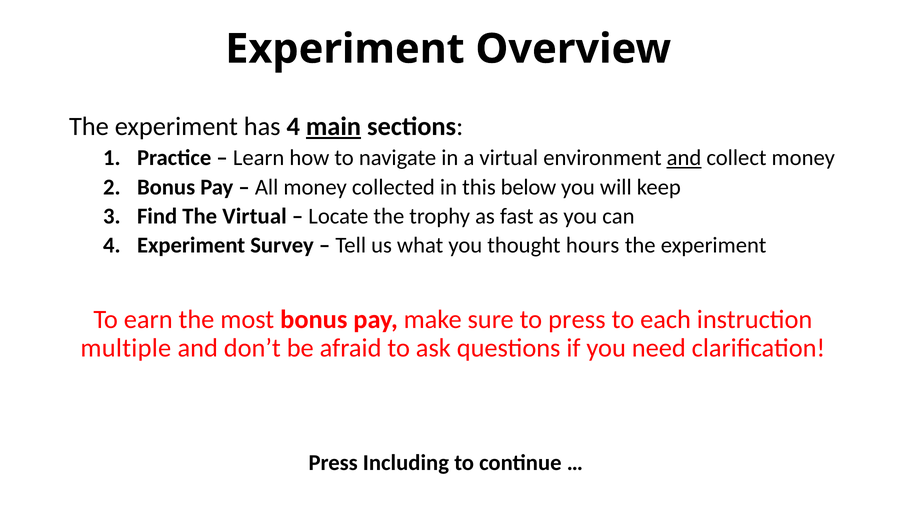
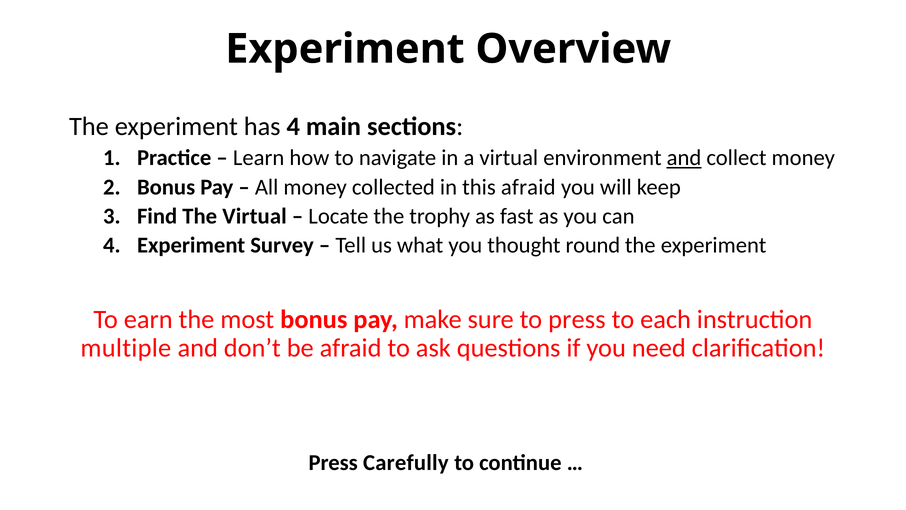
main underline: present -> none (333, 127)
this below: below -> afraid (528, 187)
hours: hours -> round (593, 245)
Including: Including -> Carefully (406, 462)
